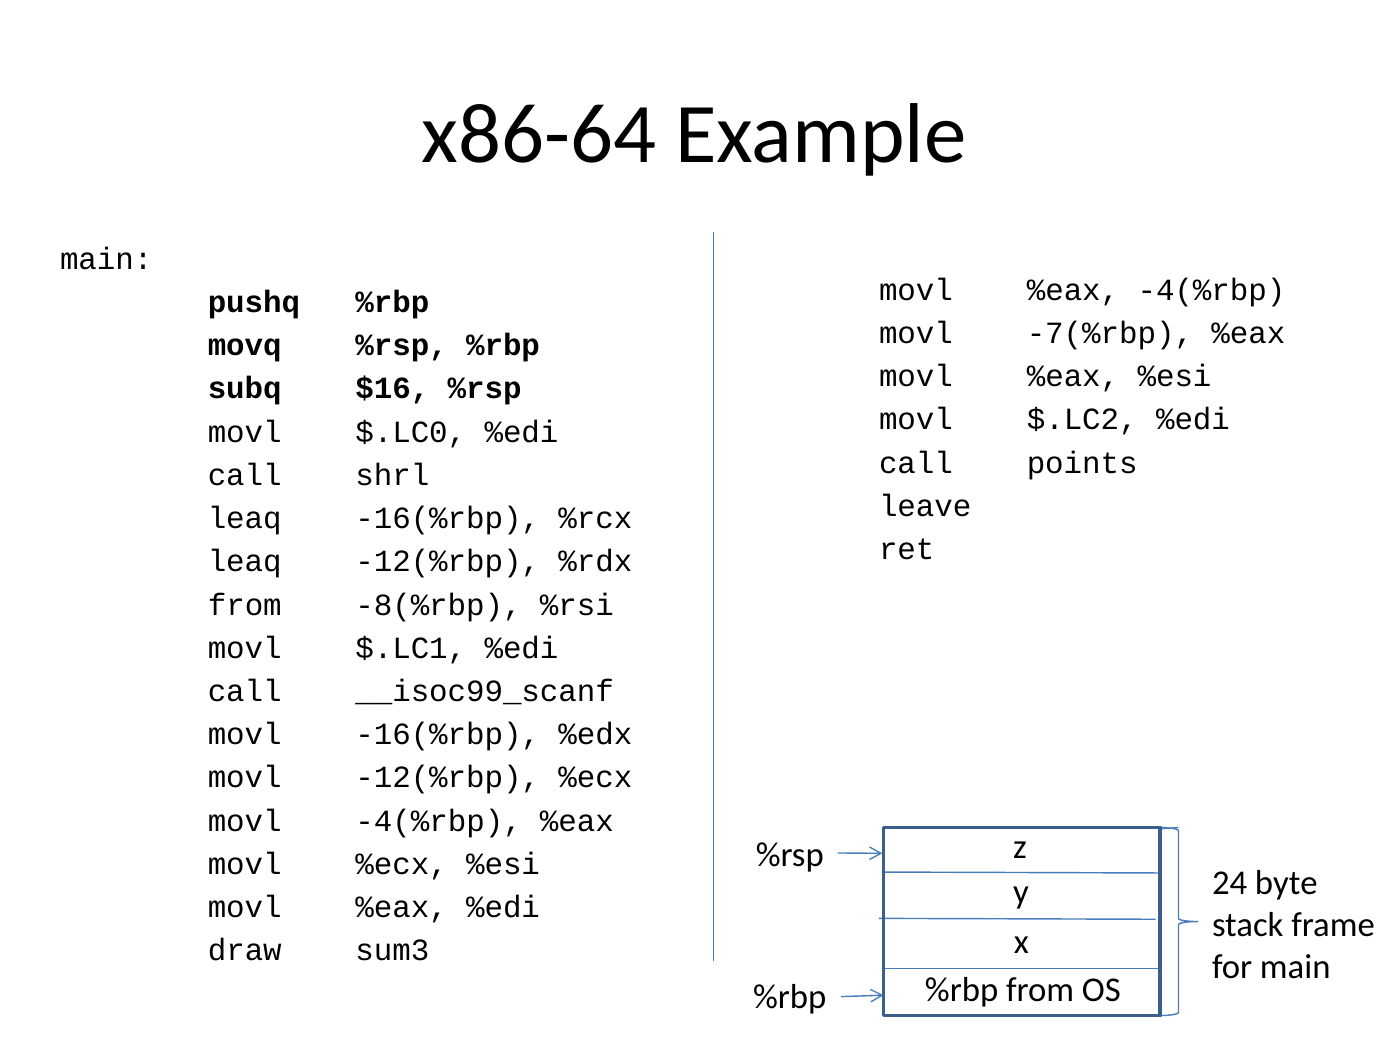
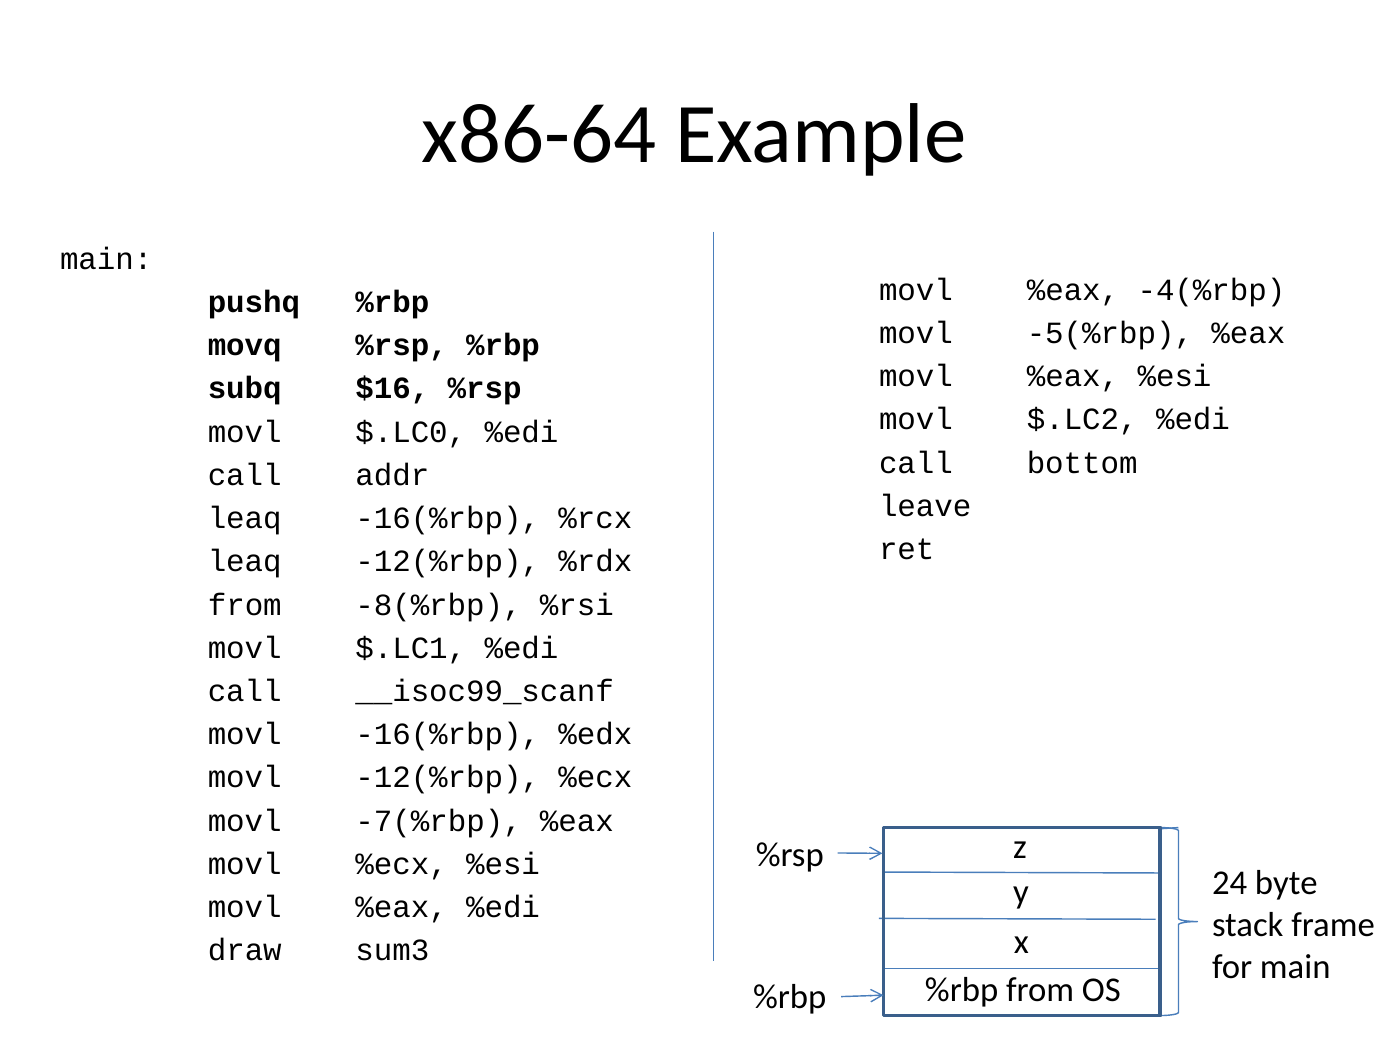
-7(%rbp: -7(%rbp -> -5(%rbp (1110, 333)
points: points -> bottom (1082, 463)
shrl: shrl -> addr (392, 475)
movl -4(%rbp: -4(%rbp -> -7(%rbp (439, 821)
